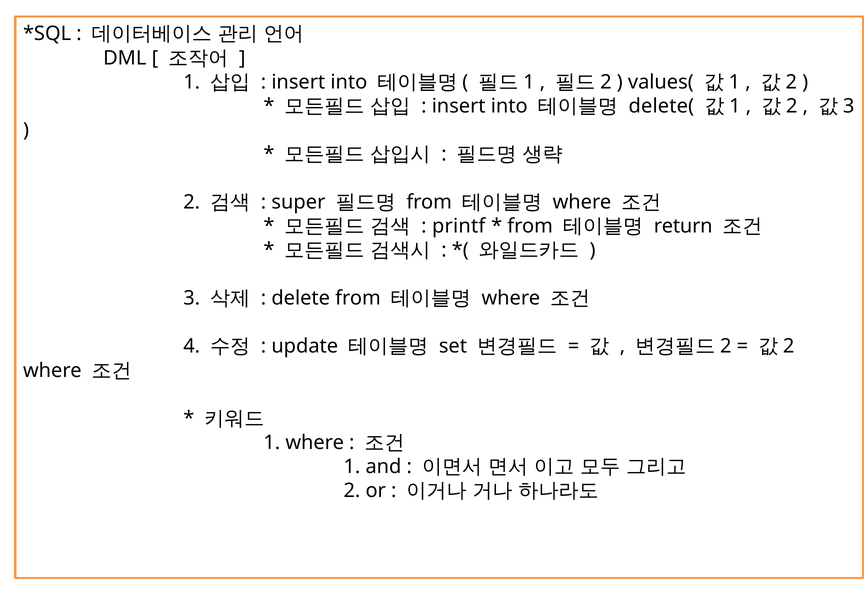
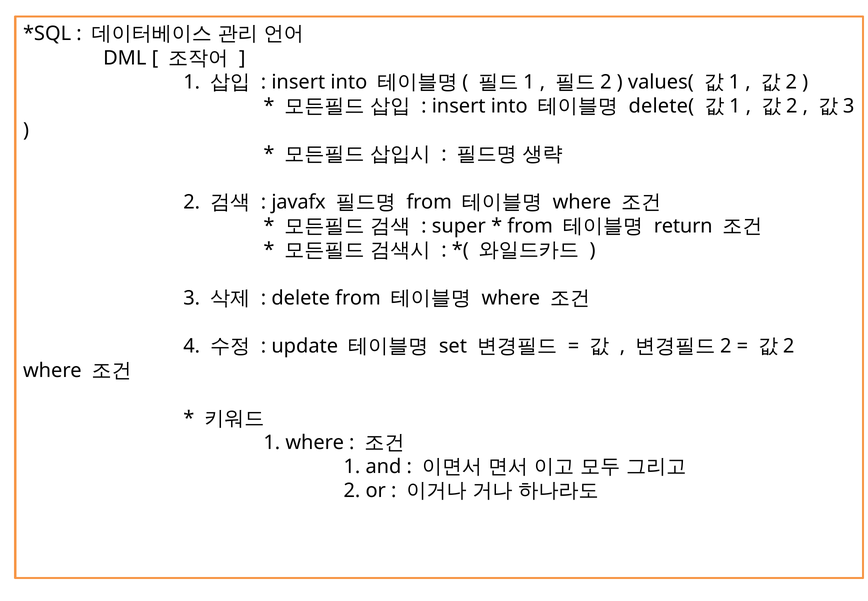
super: super -> javafx (299, 202)
printf: printf -> super (459, 226)
